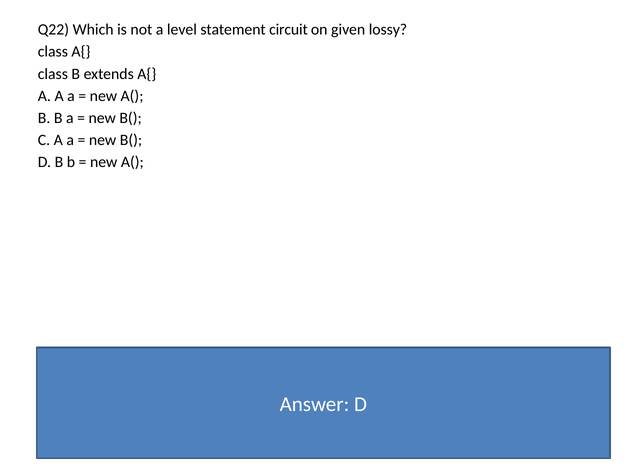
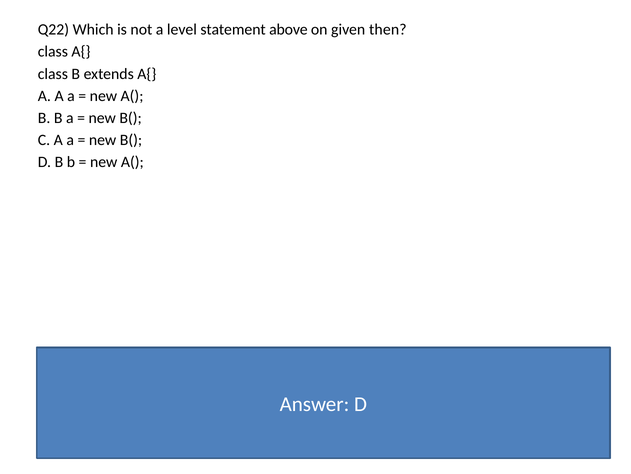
circuit: circuit -> above (288, 29)
lossy: lossy -> then (388, 29)
